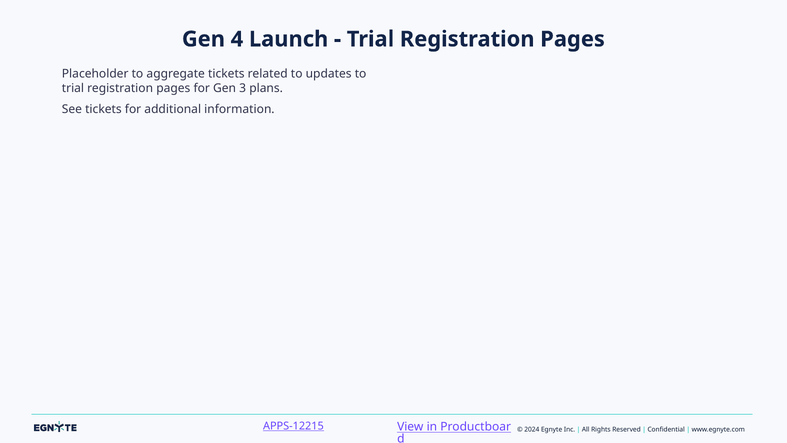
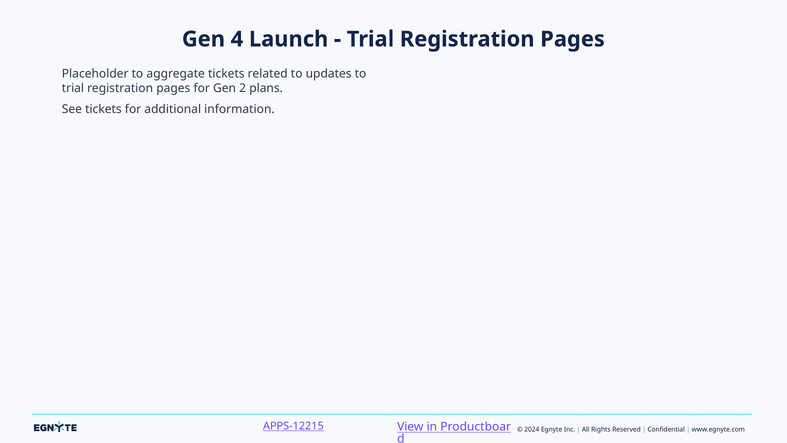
3: 3 -> 2 (243, 88)
